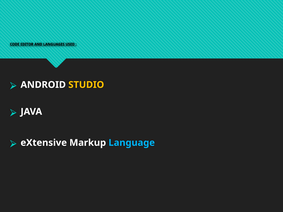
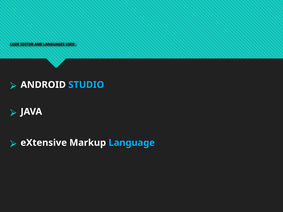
STUDIO colour: yellow -> light blue (86, 85)
